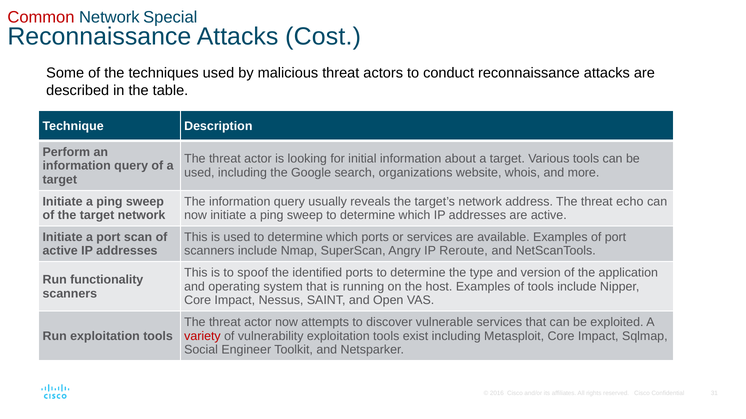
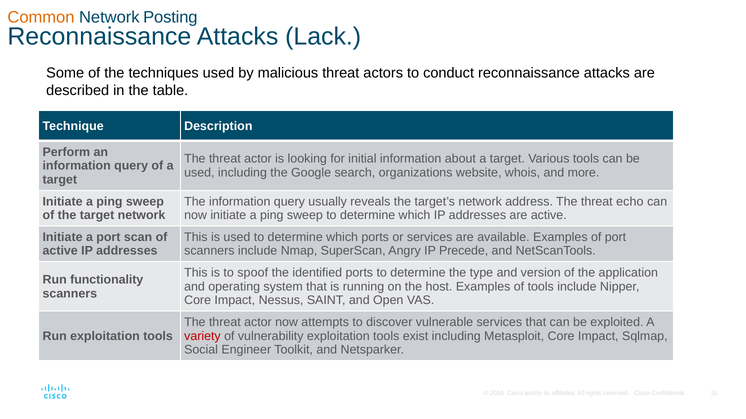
Common colour: red -> orange (41, 17)
Special: Special -> Posting (170, 17)
Cost: Cost -> Lack (323, 37)
Reroute: Reroute -> Precede (464, 251)
